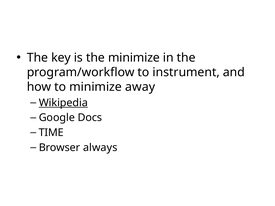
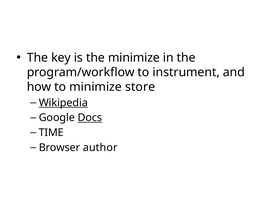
away: away -> store (140, 87)
Docs underline: none -> present (90, 118)
always: always -> author (100, 148)
